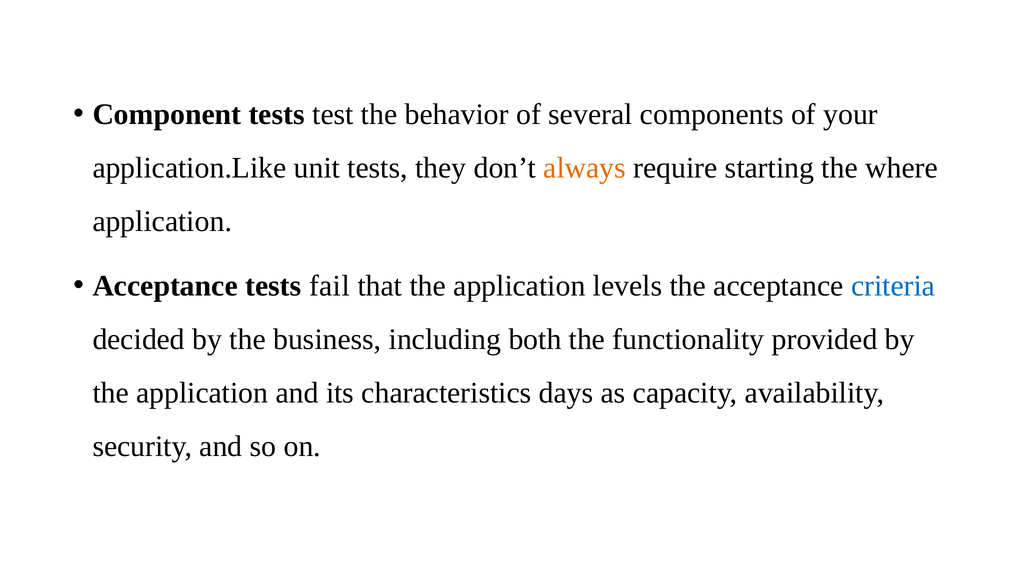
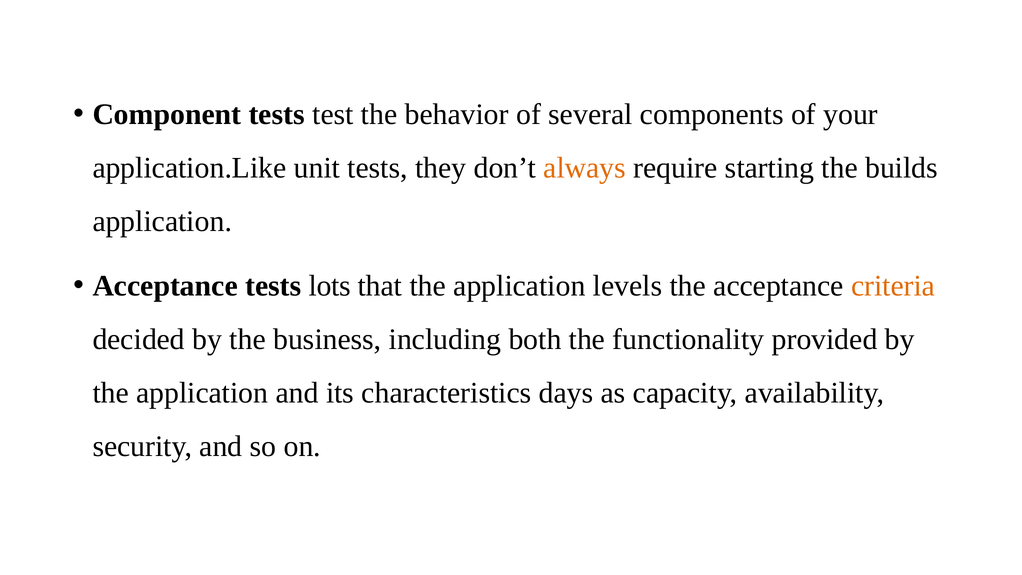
where: where -> builds (902, 168)
fail: fail -> lots (330, 286)
criteria colour: blue -> orange (893, 286)
